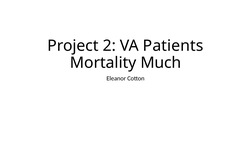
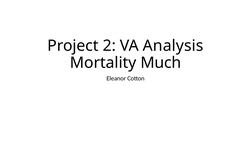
Patients: Patients -> Analysis (173, 46)
